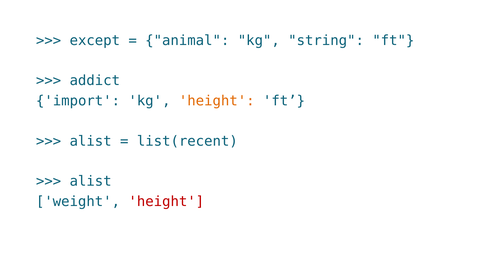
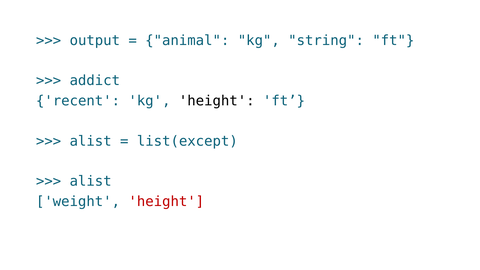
except: except -> output (95, 40)
import: import -> recent (78, 101)
height colour: orange -> black (217, 101)
list(recent: list(recent -> list(except (187, 141)
